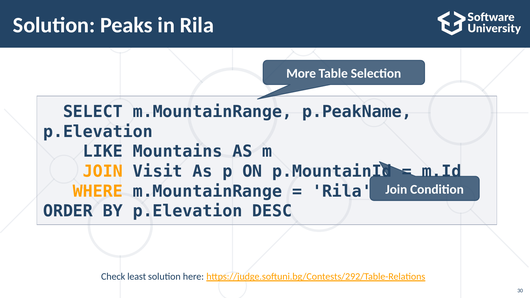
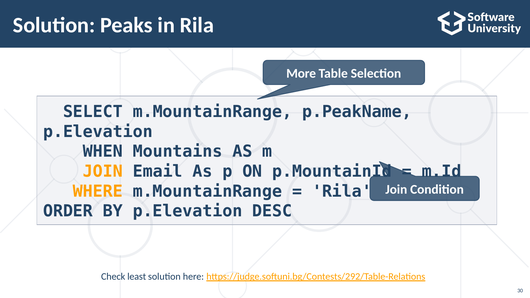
LIKE: LIKE -> WHEN (103, 152)
Visit: Visit -> Email (158, 171)
